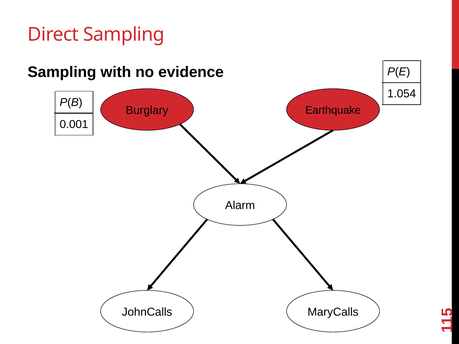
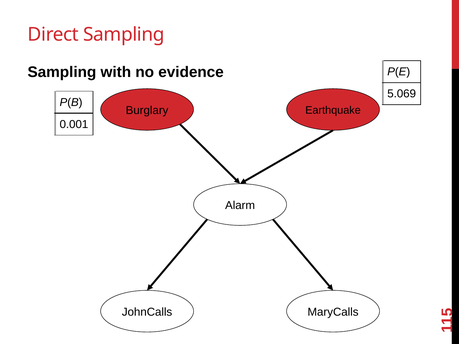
1.054: 1.054 -> 5.069 (402, 94)
